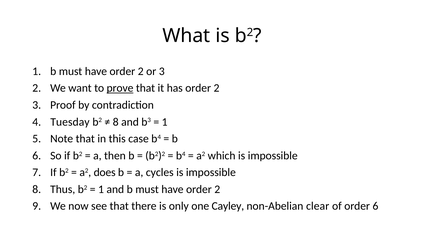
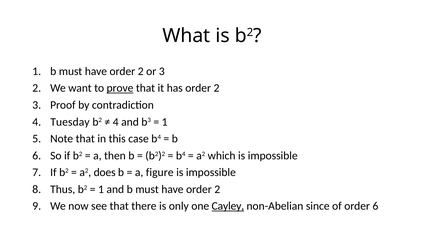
8: 8 -> 4 (116, 122)
cycles: cycles -> figure (160, 172)
Cayley underline: none -> present (228, 206)
clear: clear -> since (318, 206)
